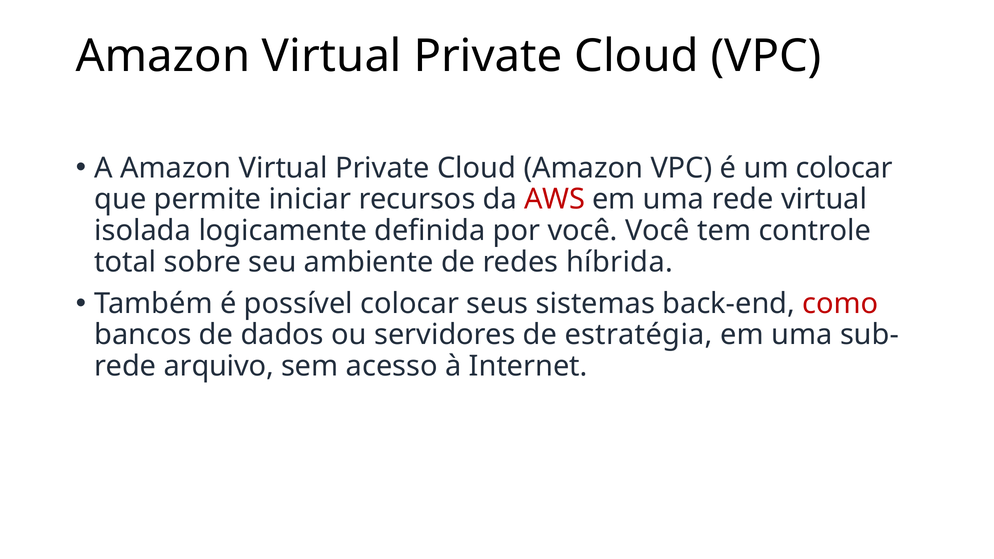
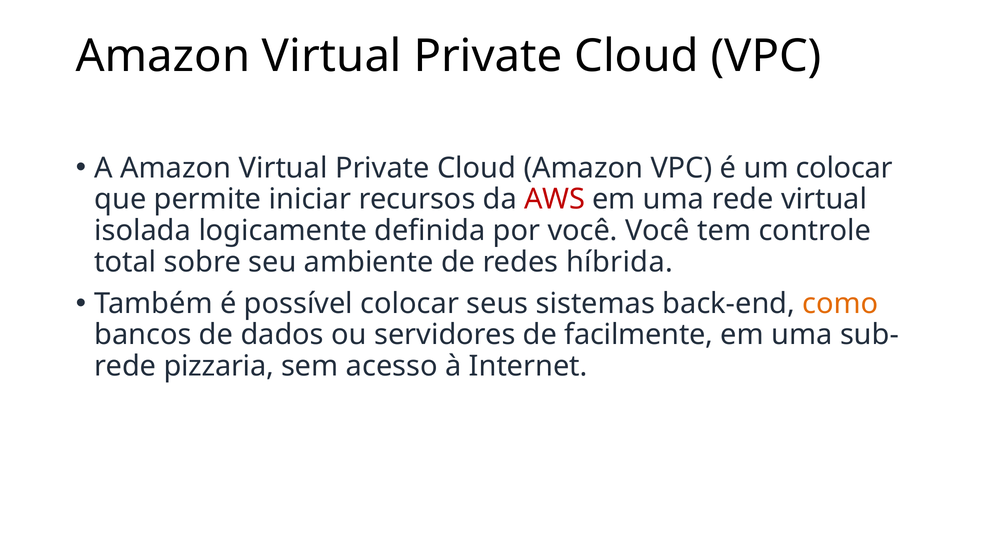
como colour: red -> orange (840, 304)
estratégia: estratégia -> facilmente (639, 335)
arquivo: arquivo -> pizzaria (219, 366)
